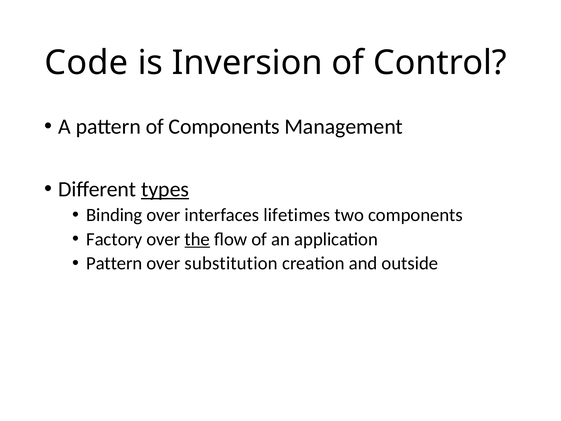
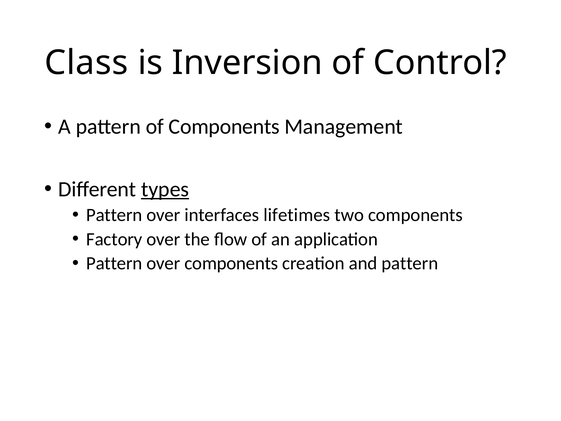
Code: Code -> Class (86, 63)
Binding: Binding -> Pattern (114, 215)
the underline: present -> none (197, 239)
over substitution: substitution -> components (231, 263)
and outside: outside -> pattern (410, 263)
